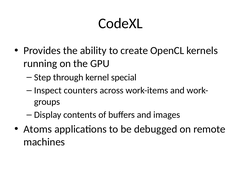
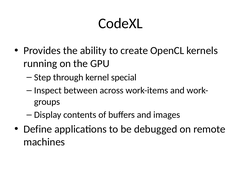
counters: counters -> between (81, 90)
Atoms: Atoms -> Define (38, 129)
